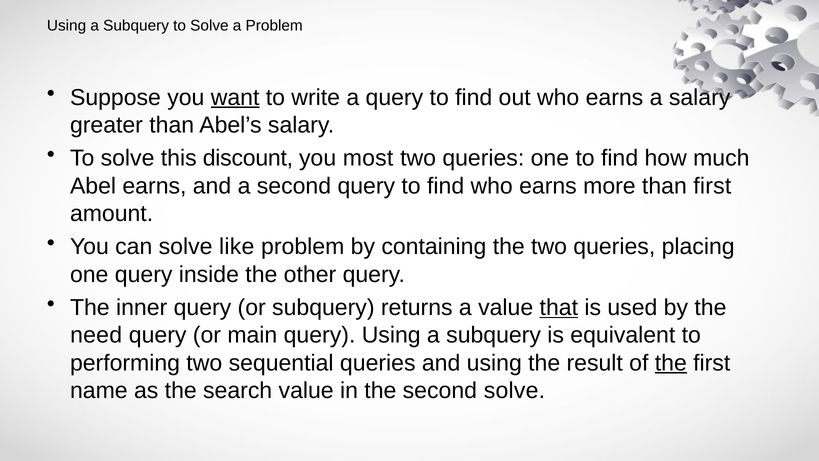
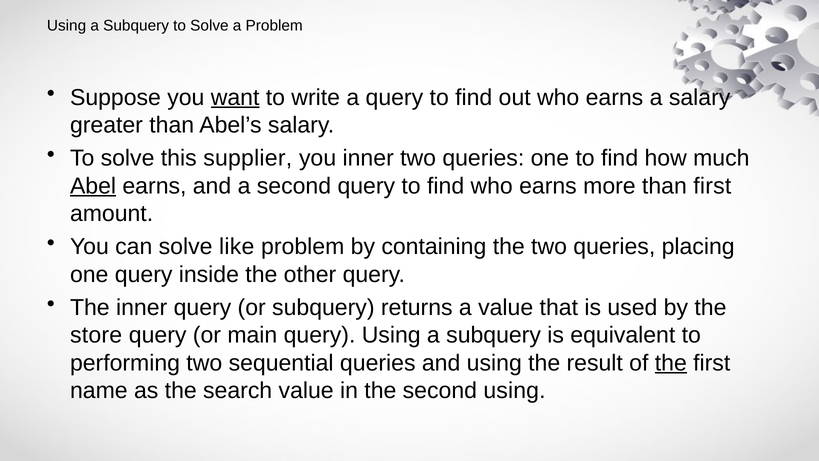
discount: discount -> supplier (248, 158)
you most: most -> inner (368, 158)
Abel underline: none -> present (93, 186)
that underline: present -> none (559, 307)
need: need -> store (96, 335)
second solve: solve -> using (514, 390)
